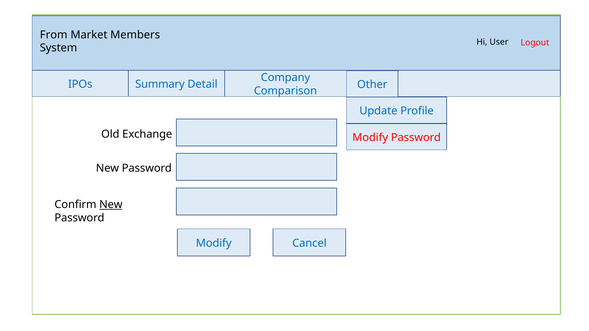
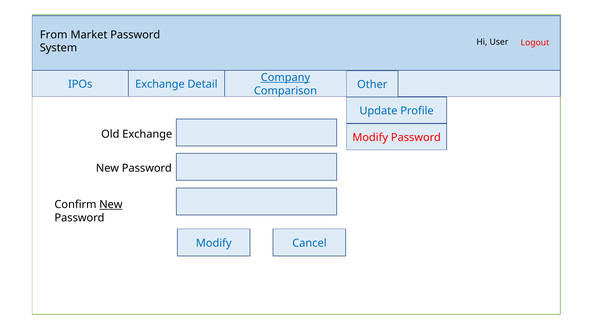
Market Members: Members -> Password (135, 35)
Company underline: none -> present (285, 78)
IPOs Summary: Summary -> Exchange (160, 84)
